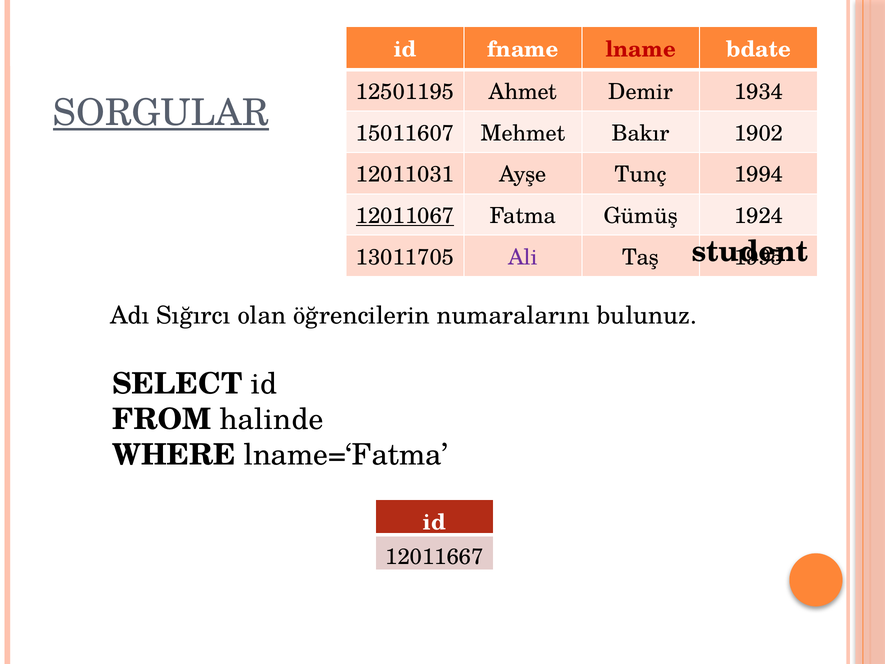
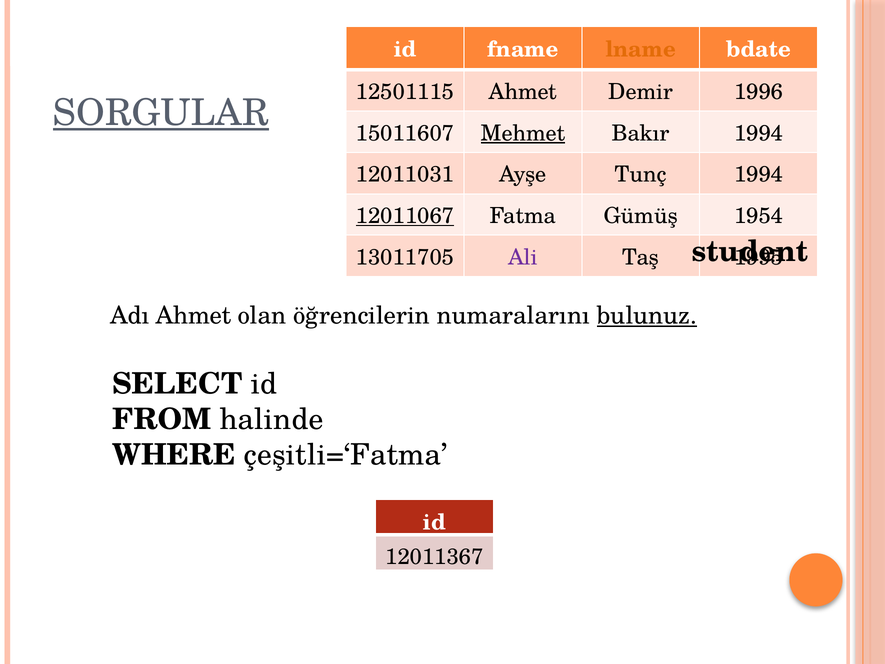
lname colour: red -> orange (641, 50)
12501195: 12501195 -> 12501115 (405, 92)
1934: 1934 -> 1996 (759, 92)
Mehmet underline: none -> present (523, 133)
Bakır 1902: 1902 -> 1994 (759, 133)
1924: 1924 -> 1954 (759, 216)
Adı Sığırcı: Sığırcı -> Ahmet (194, 315)
bulunuz underline: none -> present (647, 315)
lname=‘Fatma: lname=‘Fatma -> çeşitli=‘Fatma (346, 455)
12011667: 12011667 -> 12011367 (434, 557)
